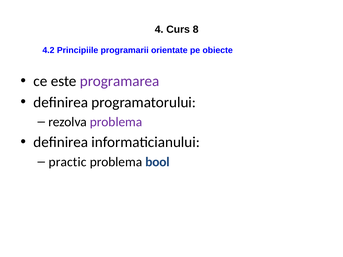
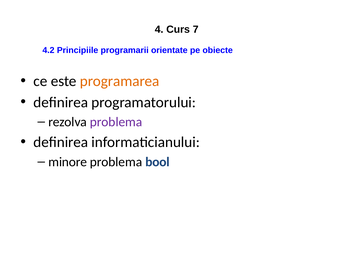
8: 8 -> 7 (196, 30)
programarea colour: purple -> orange (120, 81)
practic: practic -> minore (68, 162)
